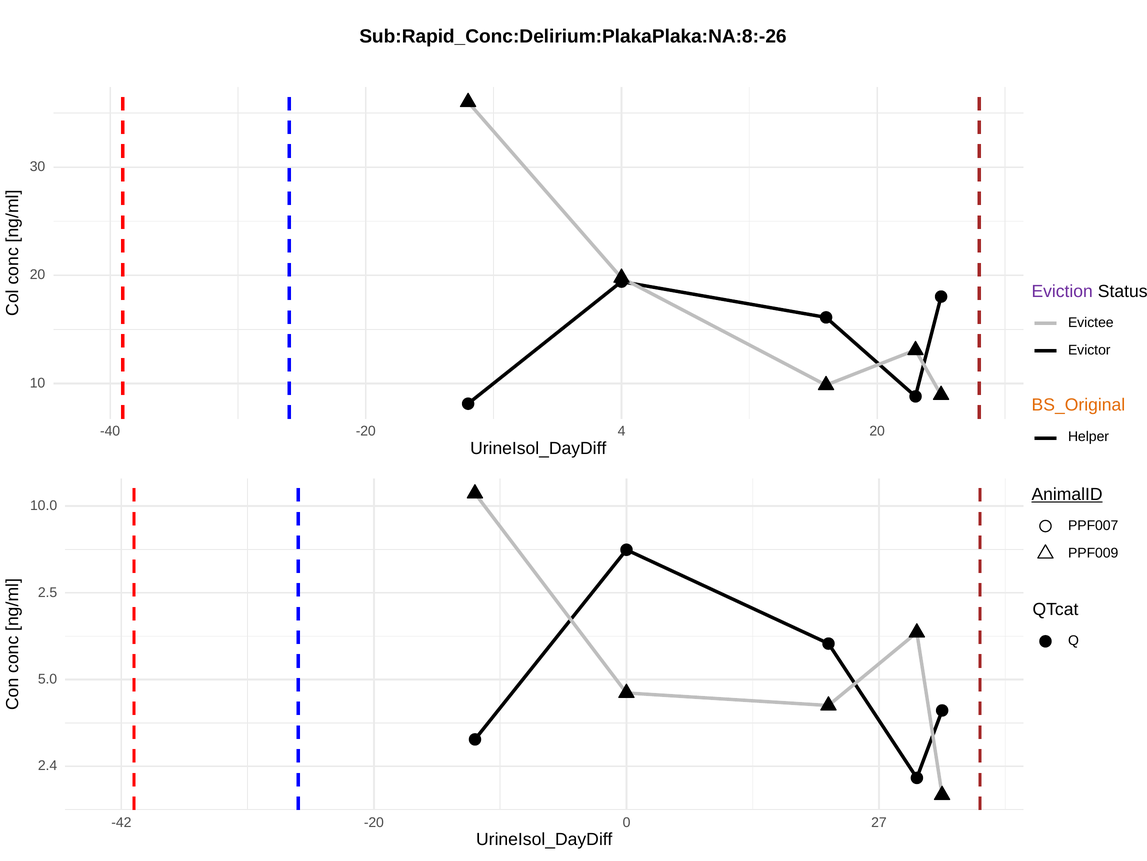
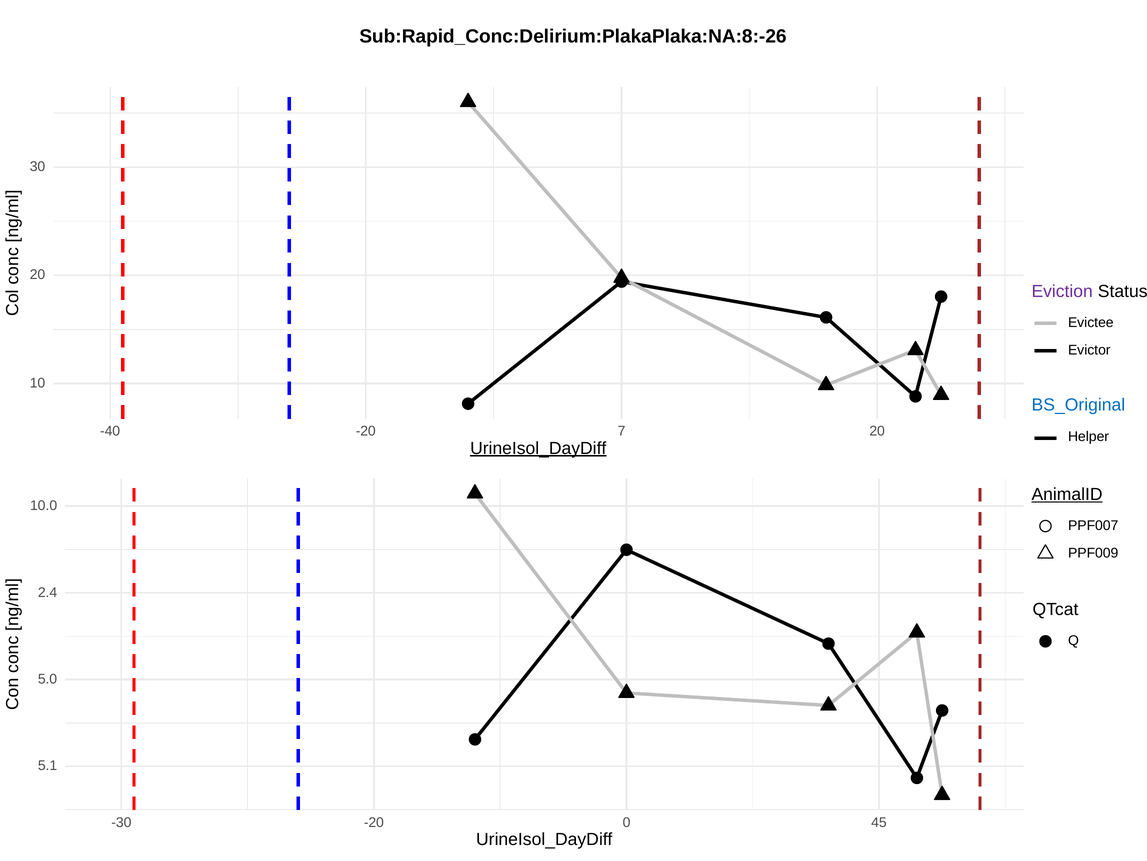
BS_Original colour: orange -> blue (1078, 405)
4: 4 -> 7 (622, 431)
UrineIsol_DayDiff underline: none -> present (538, 448)
2.5: 2.5 -> 2.4 (48, 592)
2.4: 2.4 -> 5.1 (48, 765)
-42: -42 -> -30 (121, 822)
27: 27 -> 45 (879, 822)
